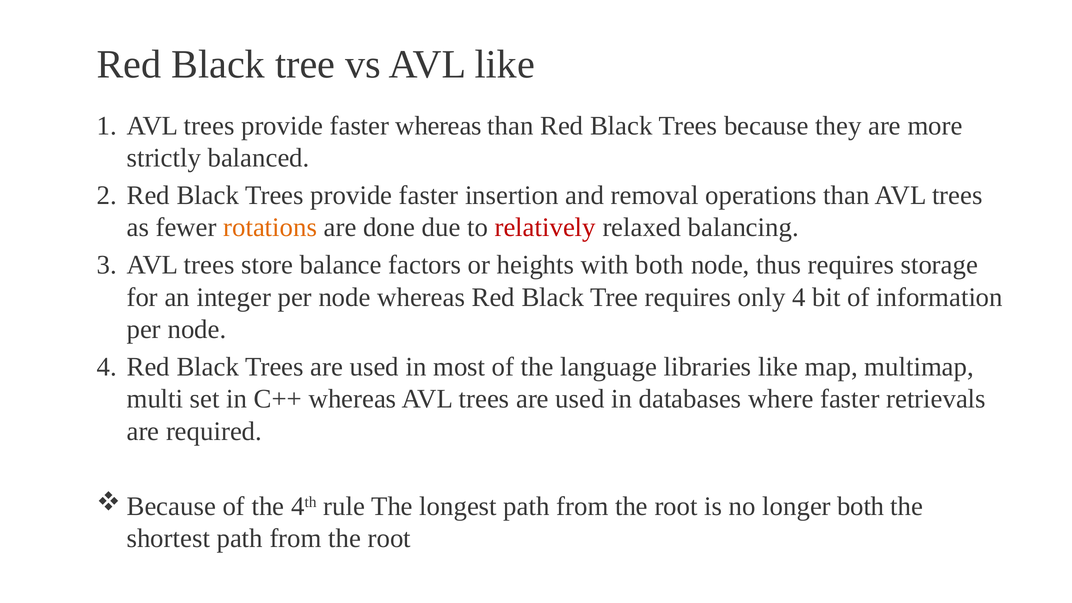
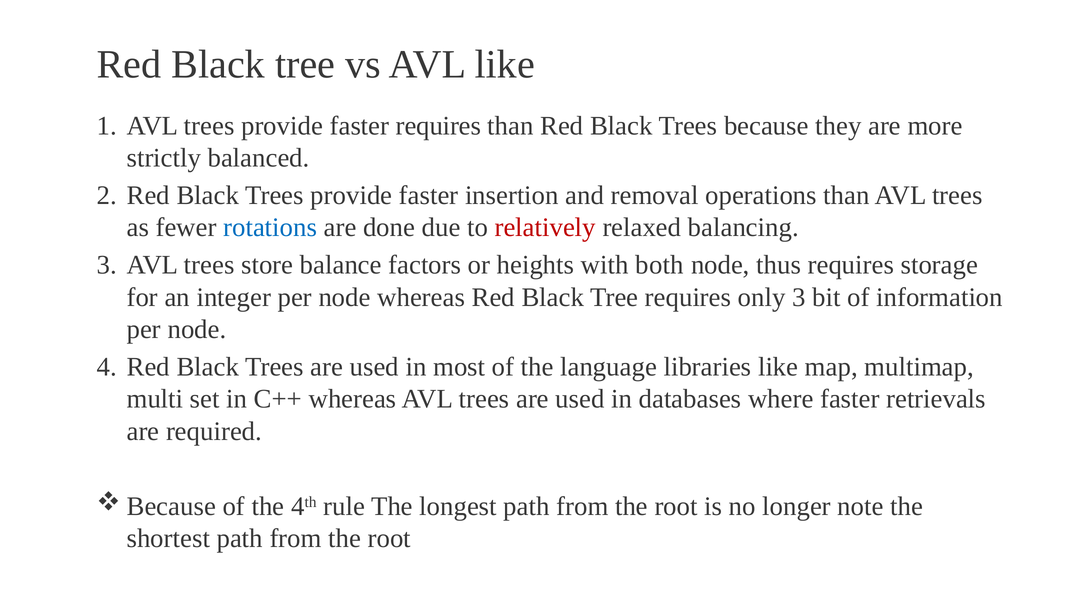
faster whereas: whereas -> requires (438, 126)
rotations colour: orange -> blue (270, 228)
only 4: 4 -> 3 (799, 297)
longer both: both -> note (861, 506)
